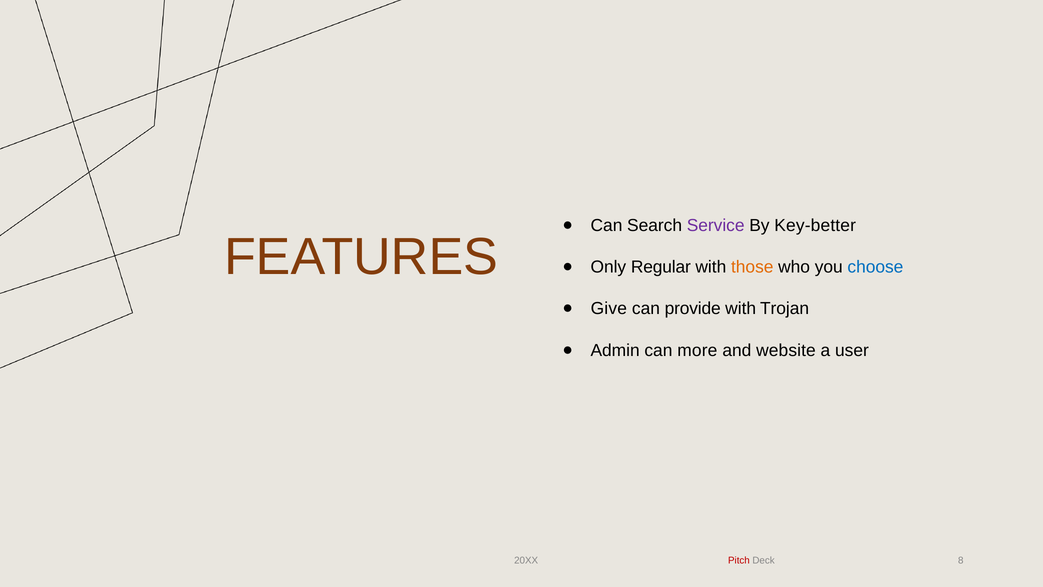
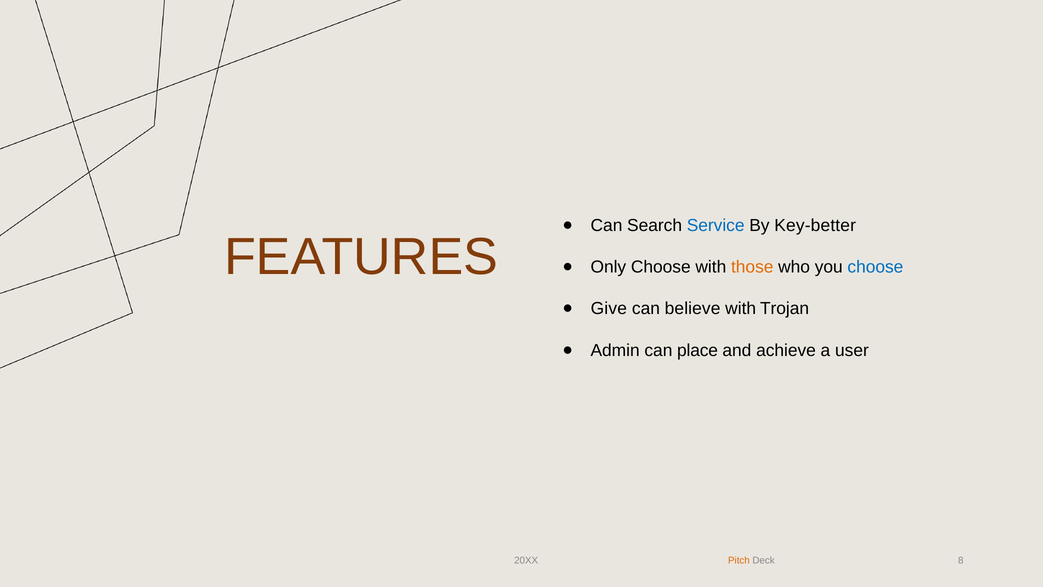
Service colour: purple -> blue (716, 225)
Only Regular: Regular -> Choose (661, 267)
provide: provide -> believe (693, 309)
more: more -> place (698, 350)
website: website -> achieve (786, 350)
Pitch colour: red -> orange (739, 560)
